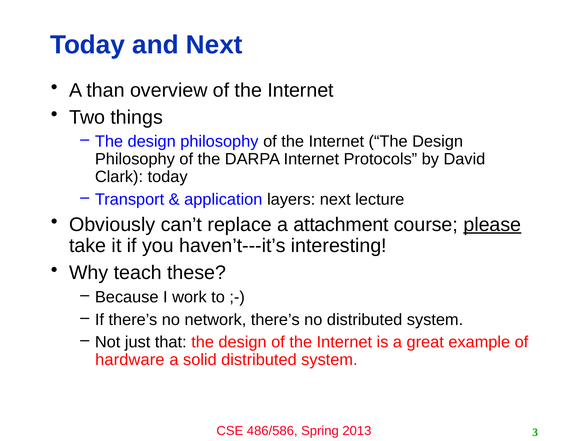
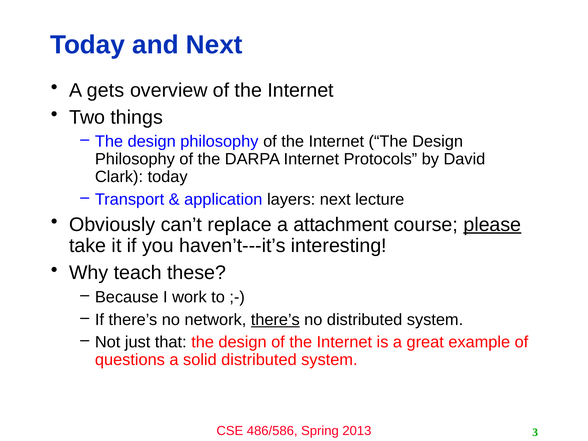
than: than -> gets (106, 90)
there’s underline: none -> present (275, 320)
hardware: hardware -> questions (130, 360)
